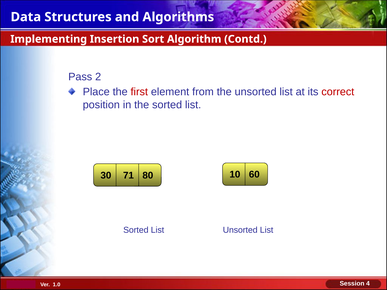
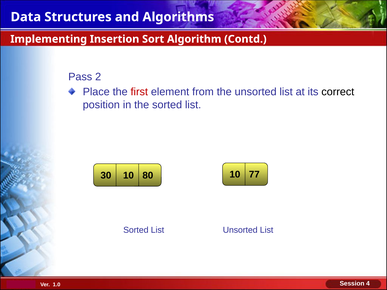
correct colour: red -> black (338, 92)
30 71: 71 -> 10 (128, 175)
60: 60 -> 77 (254, 175)
